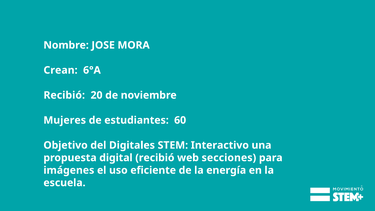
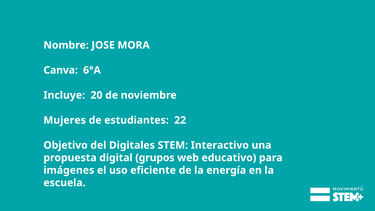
Crean: Crean -> Canva (61, 70)
Recibió: Recibió -> Incluye (64, 95)
60: 60 -> 22 (180, 120)
digital recibió: recibió -> grupos (155, 158)
secciones: secciones -> educativo (229, 158)
